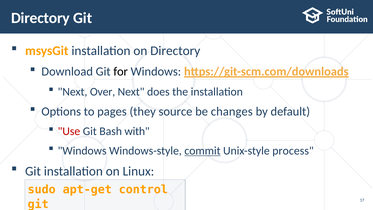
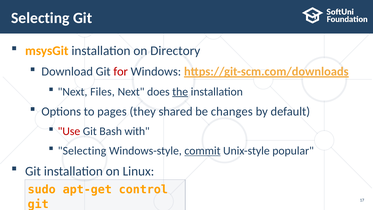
Directory: Directory -> Selecting (40, 18)
for colour: black -> red (121, 72)
Over: Over -> Files (102, 92)
the underline: none -> present (180, 92)
source: source -> shared (176, 112)
Windows: Windows -> Selecting (82, 151)
process: process -> popular (293, 151)
